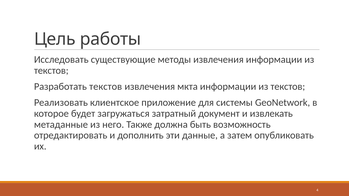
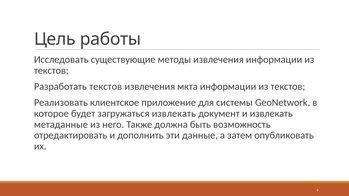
загружаться затратный: затратный -> извлекать (174, 114)
